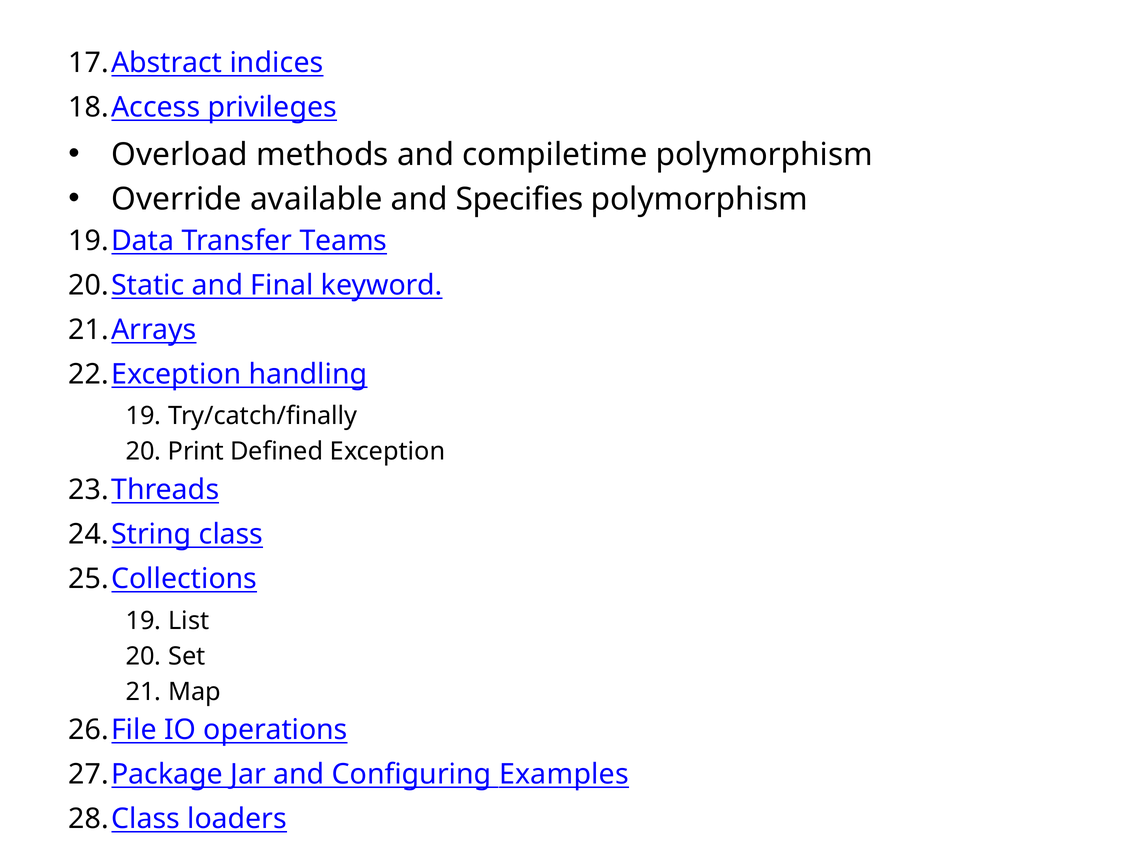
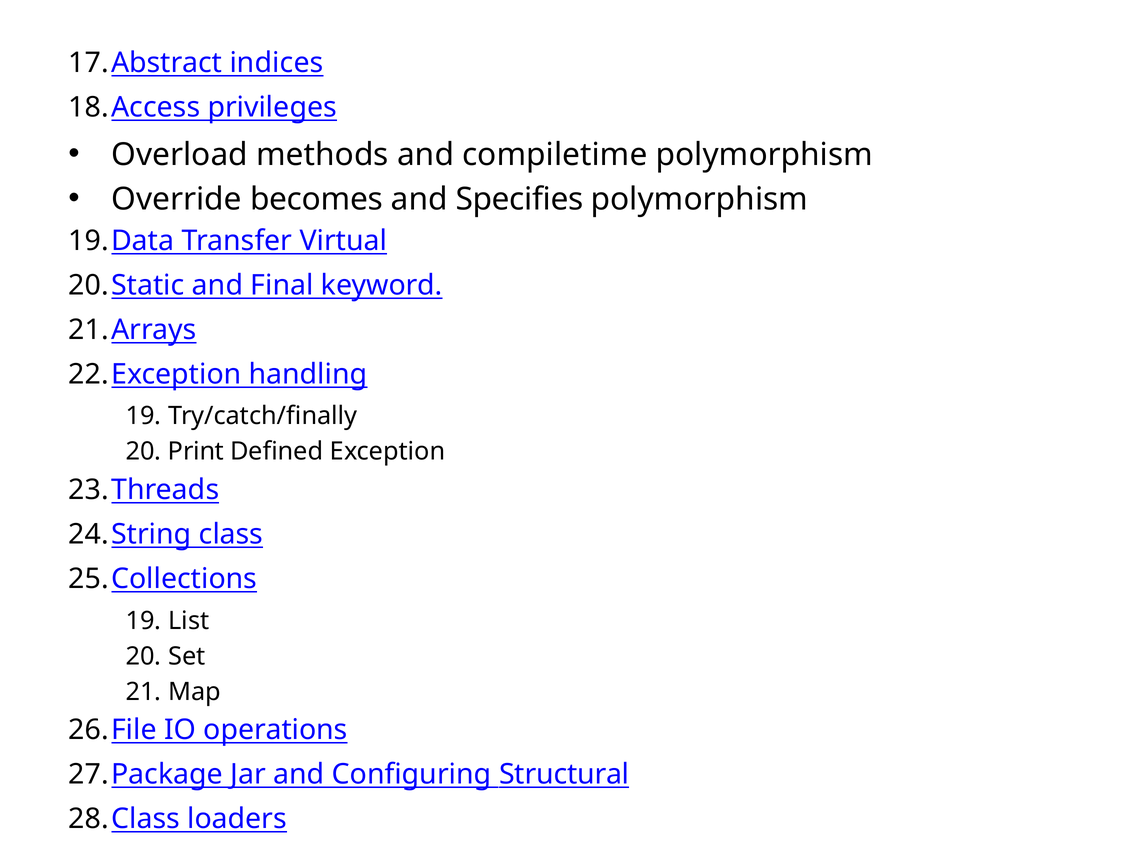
available: available -> becomes (317, 199)
Teams: Teams -> Virtual (343, 241)
Examples: Examples -> Structural (564, 774)
